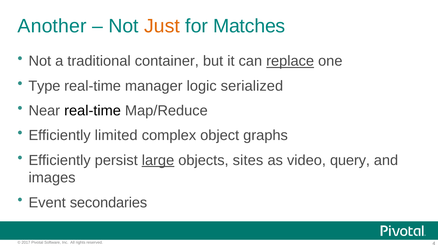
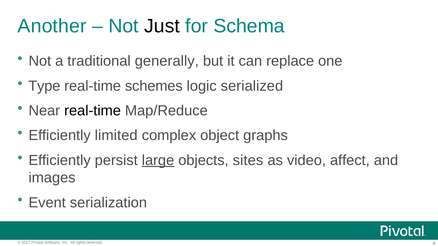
Just colour: orange -> black (162, 26)
Matches: Matches -> Schema (249, 26)
container: container -> generally (167, 61)
replace underline: present -> none (290, 61)
manager: manager -> schemes (154, 86)
query: query -> affect (350, 161)
secondaries: secondaries -> serialization (108, 203)
